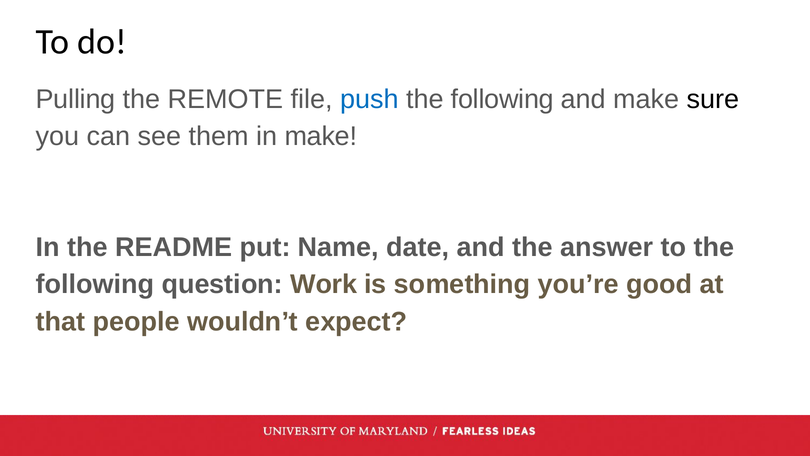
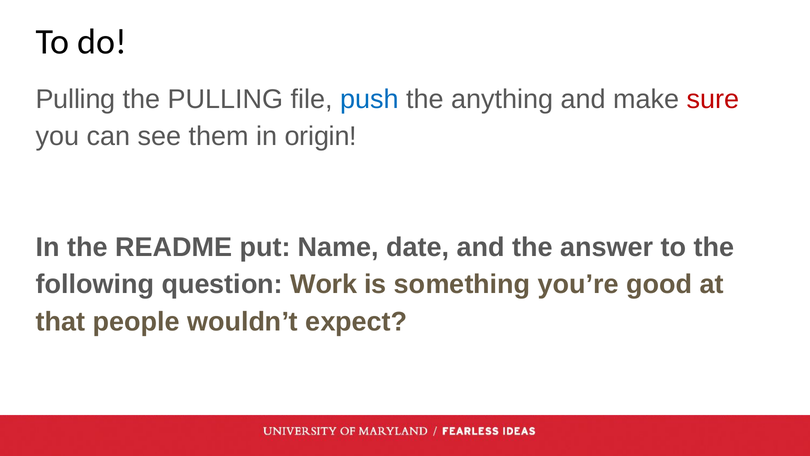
the REMOTE: REMOTE -> PULLING (225, 99)
following: following -> anything (502, 99)
sure colour: black -> red (713, 99)
in make: make -> origin (321, 136)
